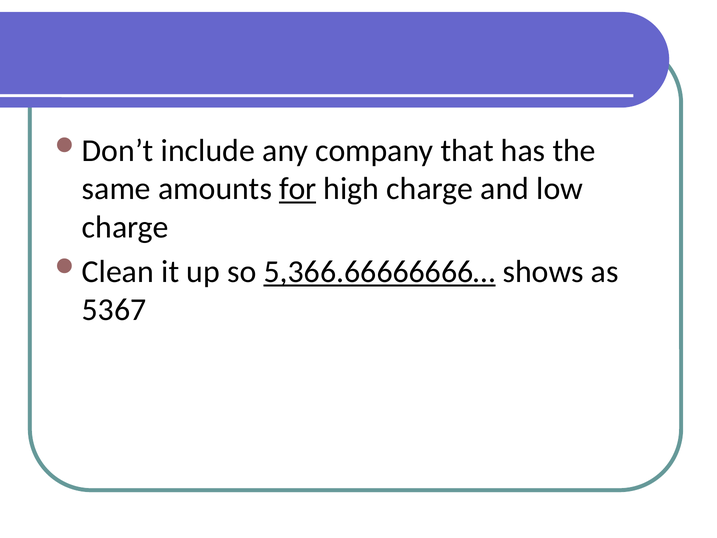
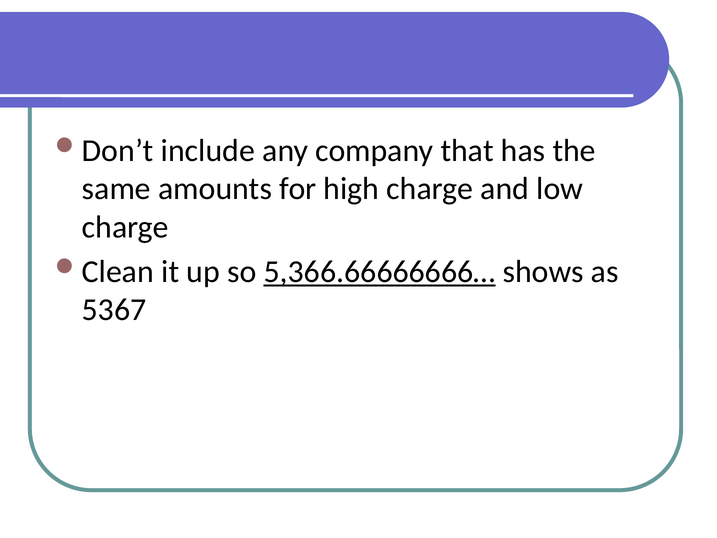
for underline: present -> none (298, 189)
